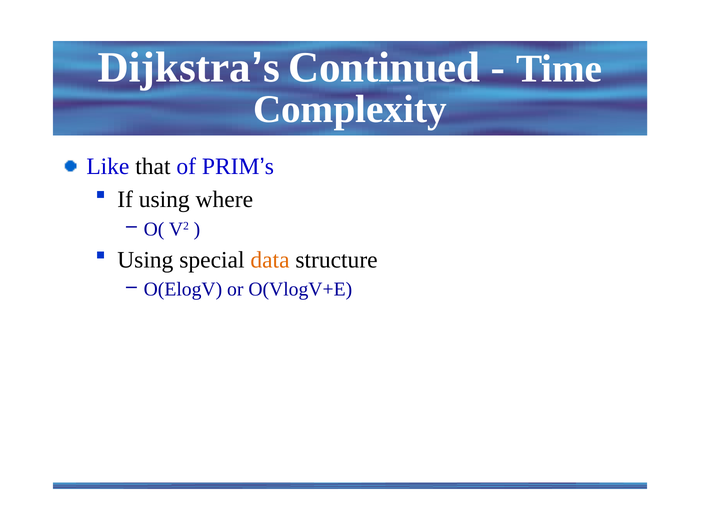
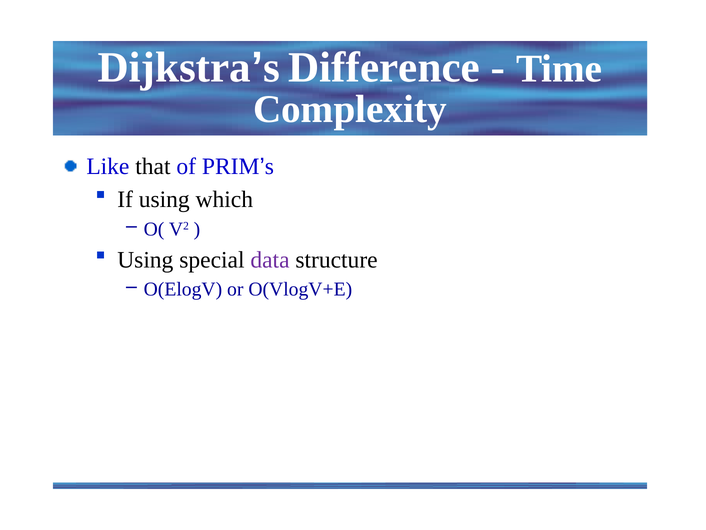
Continued: Continued -> Difference (384, 67)
where: where -> which (224, 199)
data colour: orange -> purple (270, 260)
